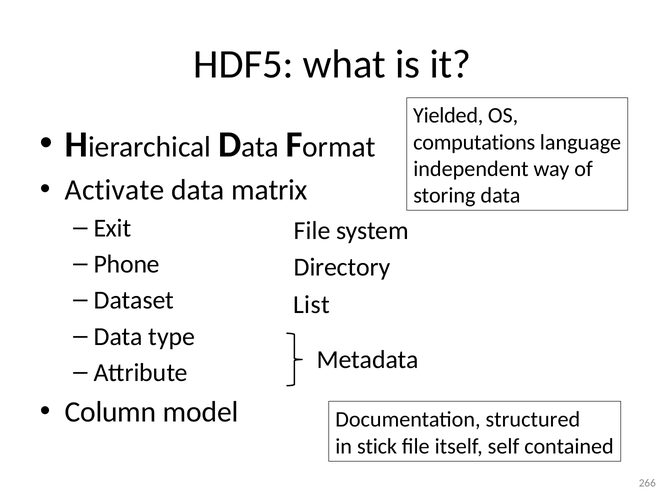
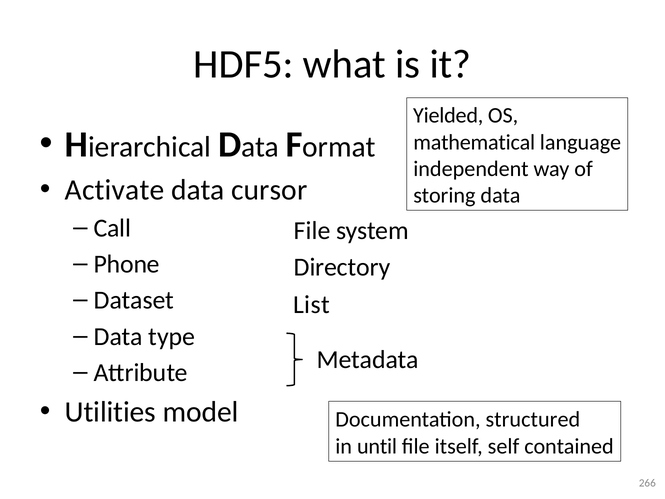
computations: computations -> mathematical (474, 142)
matrix: matrix -> cursor (269, 190)
Exit: Exit -> Call (112, 228)
Column: Column -> Utilities (110, 412)
stick: stick -> until (377, 446)
